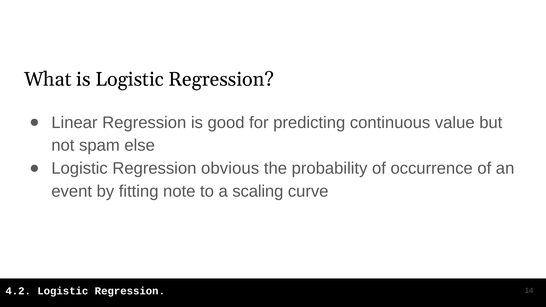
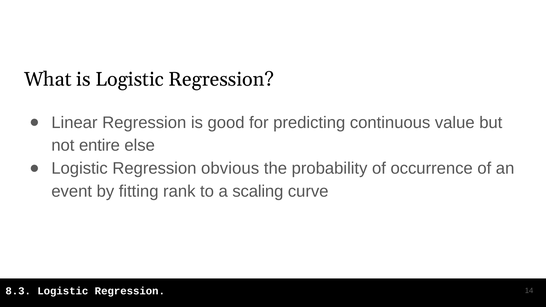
spam: spam -> entire (99, 146)
note: note -> rank (179, 192)
4.2: 4.2 -> 8.3 (18, 291)
